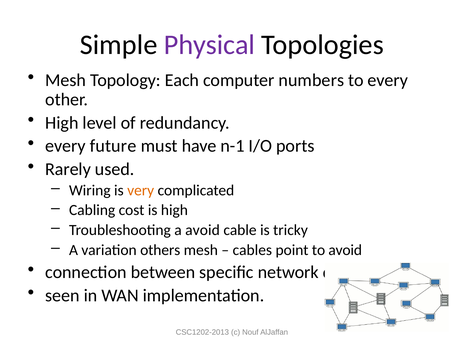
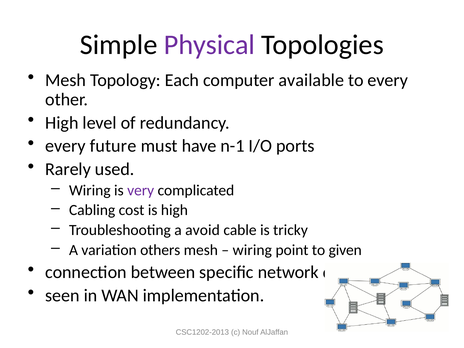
numbers: numbers -> available (311, 80)
very colour: orange -> purple (141, 190)
cables: cables -> wiring (252, 250)
to avoid: avoid -> given (345, 250)
